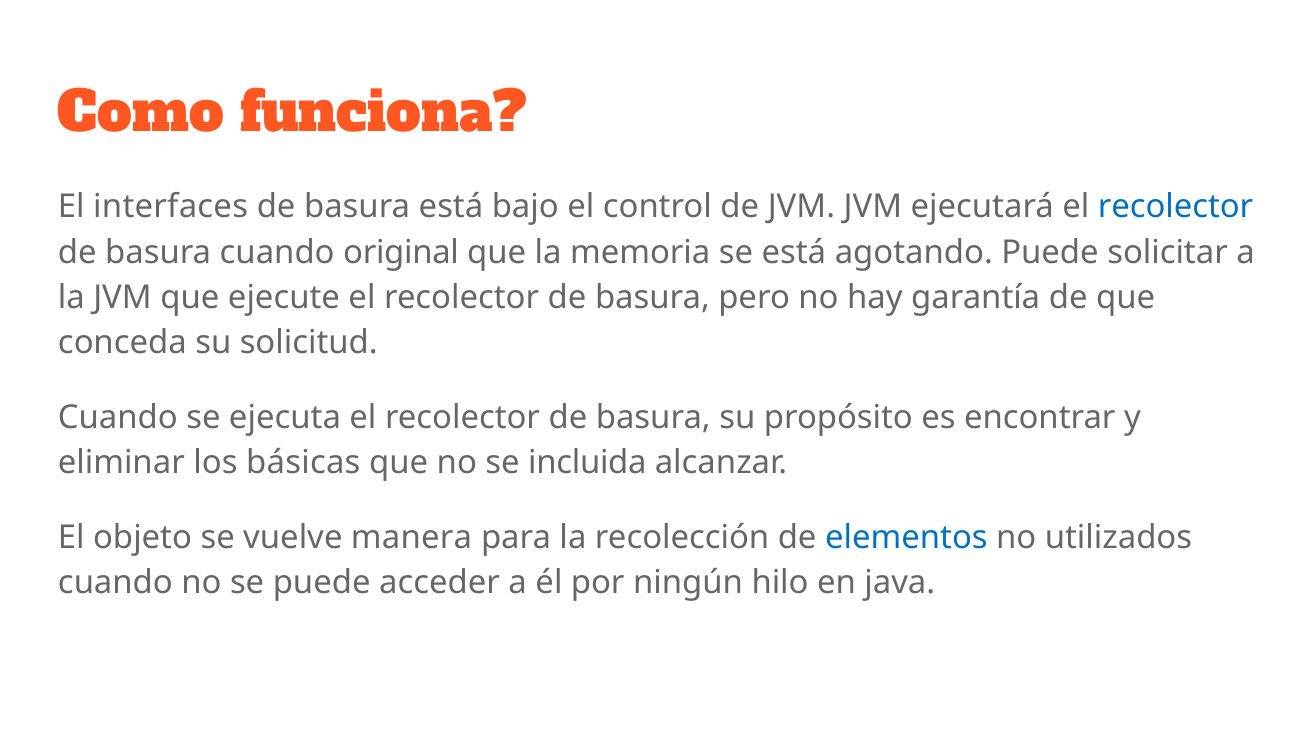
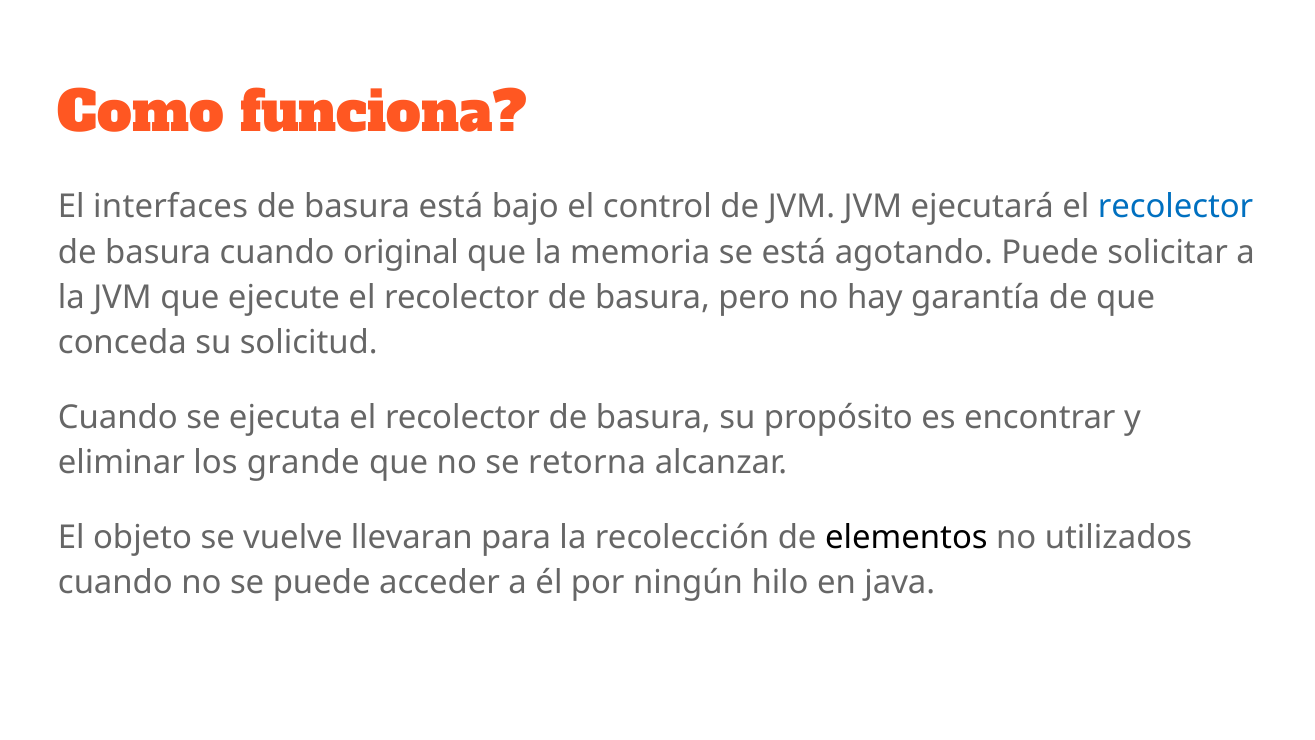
básicas: básicas -> grande (303, 463)
incluida: incluida -> retorna (587, 463)
manera: manera -> llevaran (412, 537)
elementos colour: blue -> black (906, 537)
